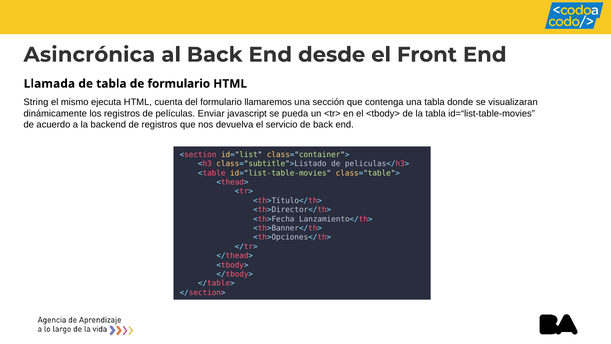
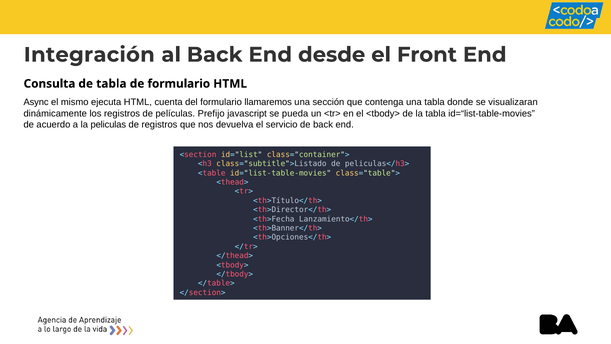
Asincrónica: Asincrónica -> Integración (89, 55)
Llamada: Llamada -> Consulta (49, 84)
String: String -> Async (36, 102)
Enviar: Enviar -> Prefijo (211, 113)
backend: backend -> peliculas (108, 125)
